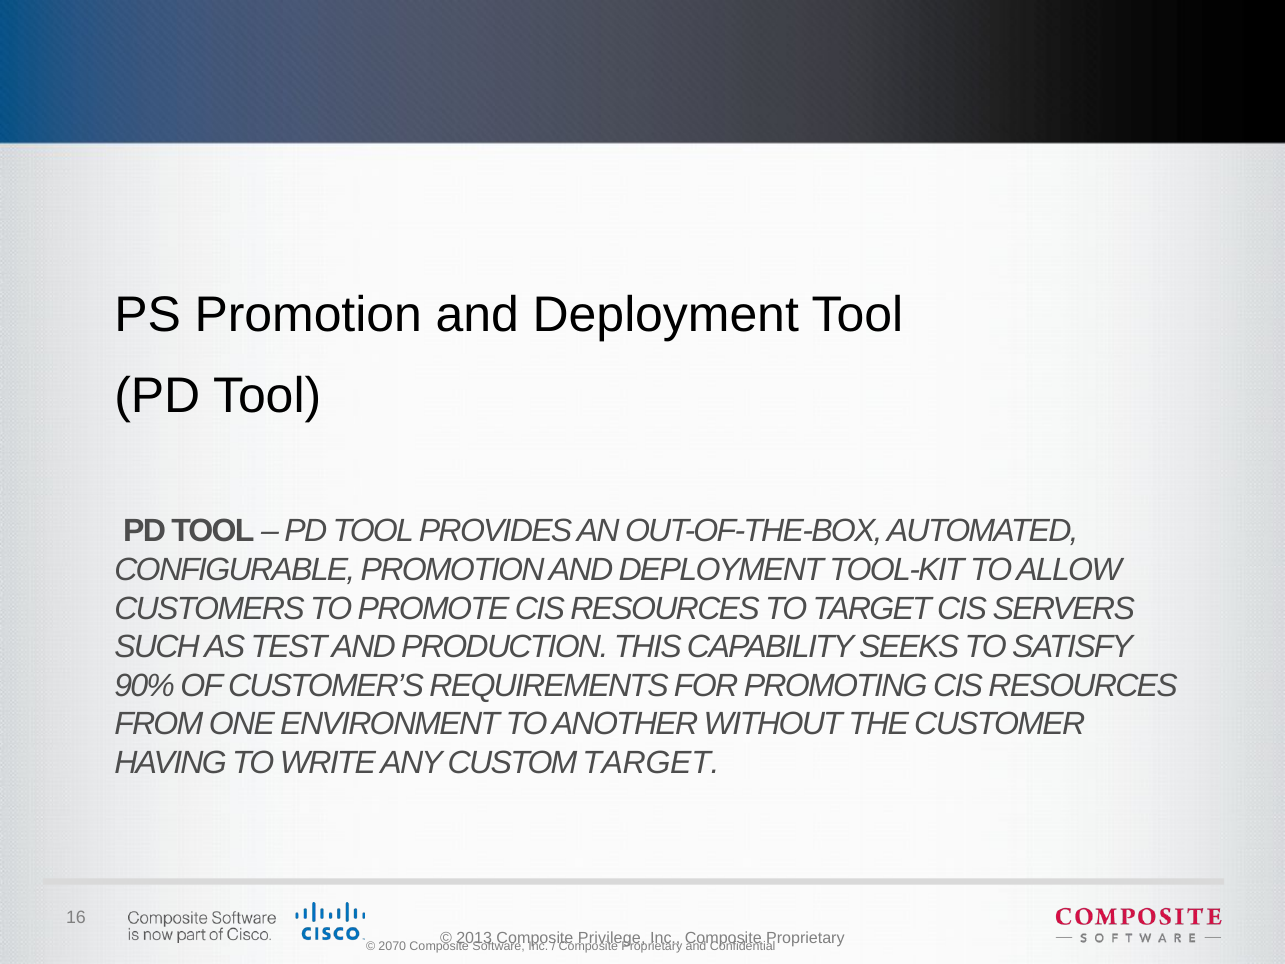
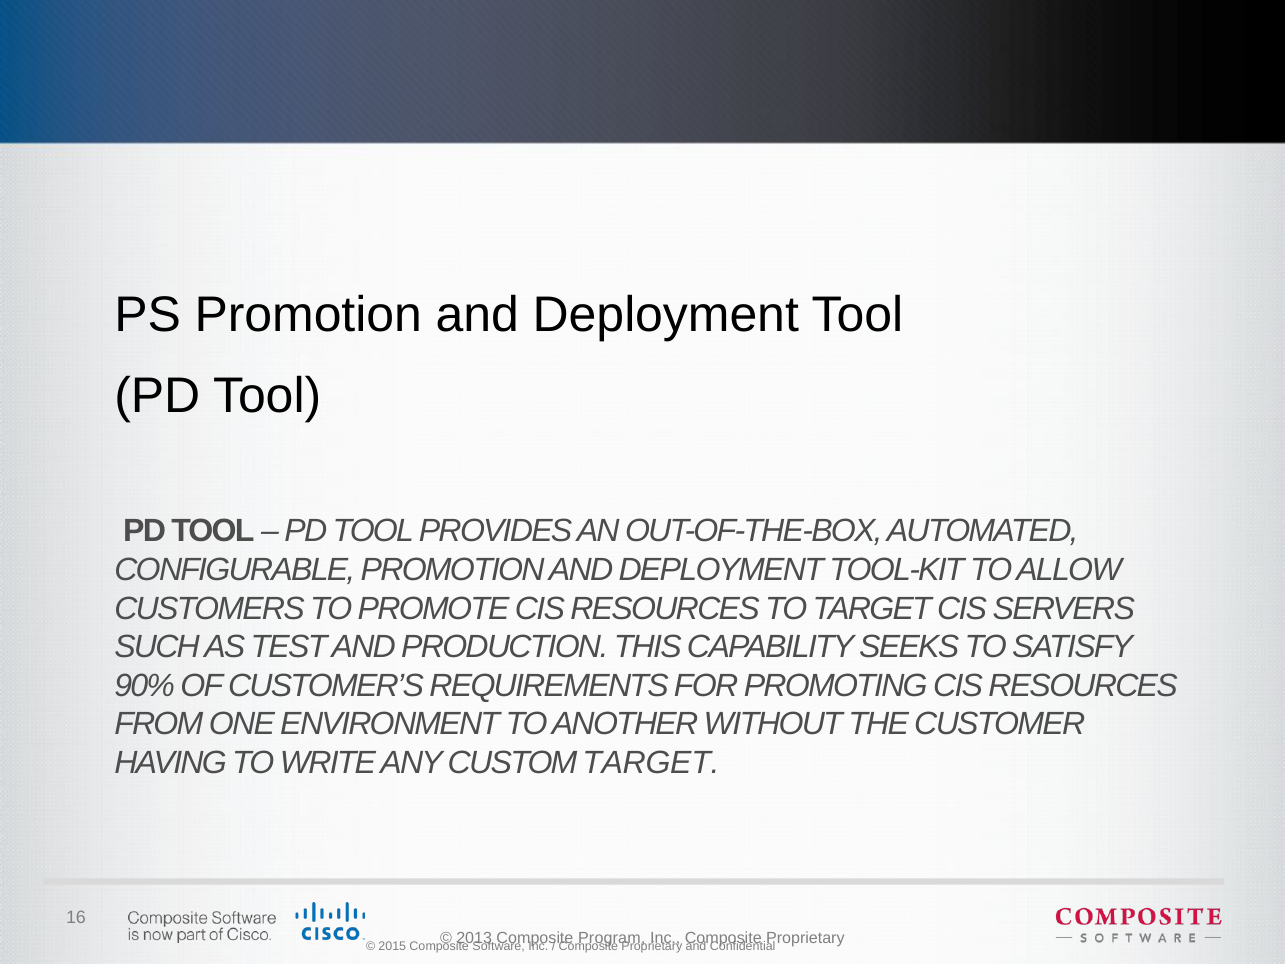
Privilege: Privilege -> Program (612, 938)
2070: 2070 -> 2015 (392, 946)
